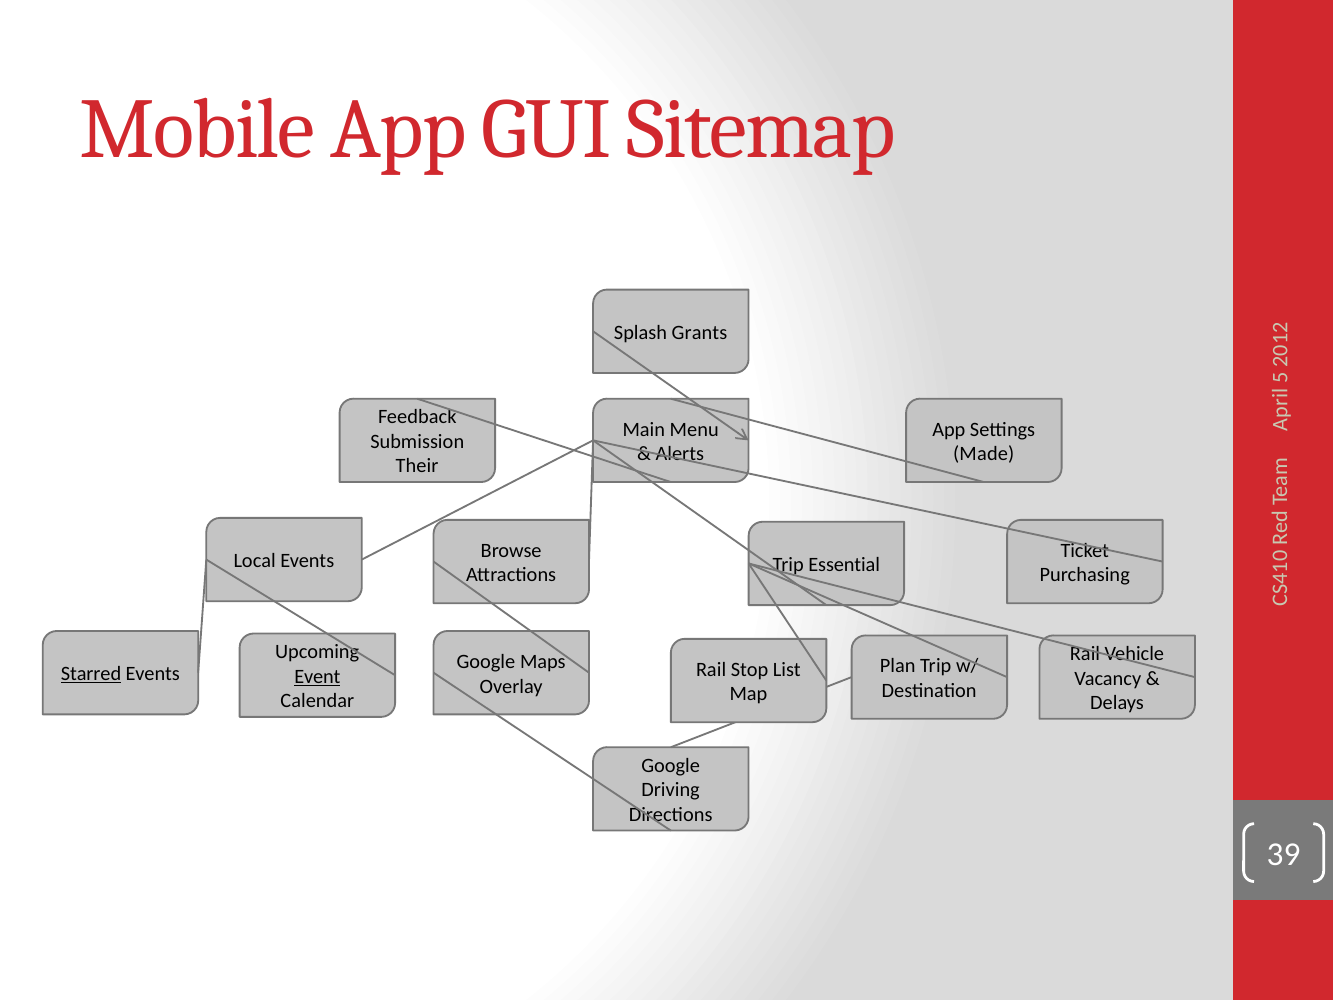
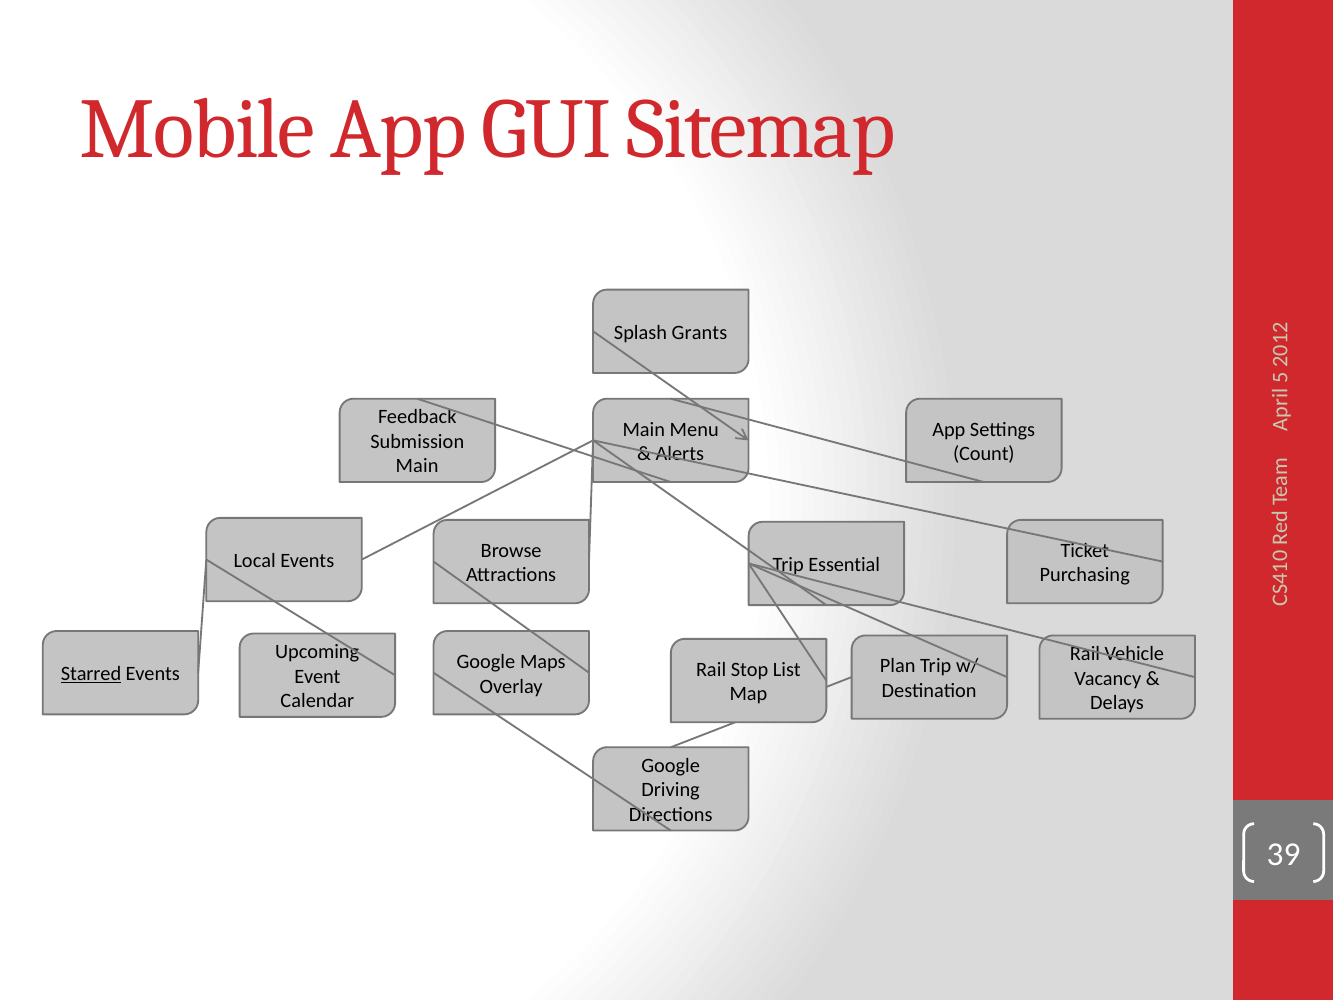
Made: Made -> Count (984, 454)
Their: Their -> Main (417, 466)
Event underline: present -> none (317, 676)
